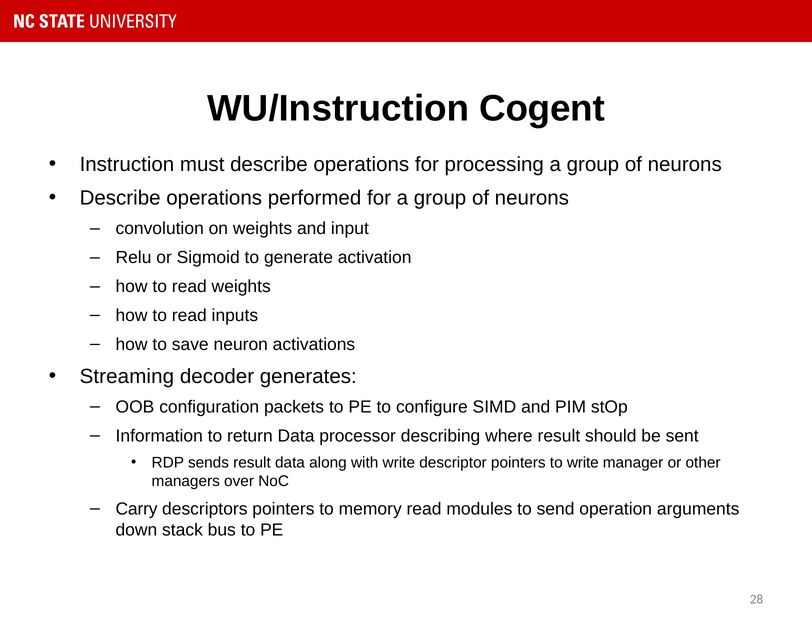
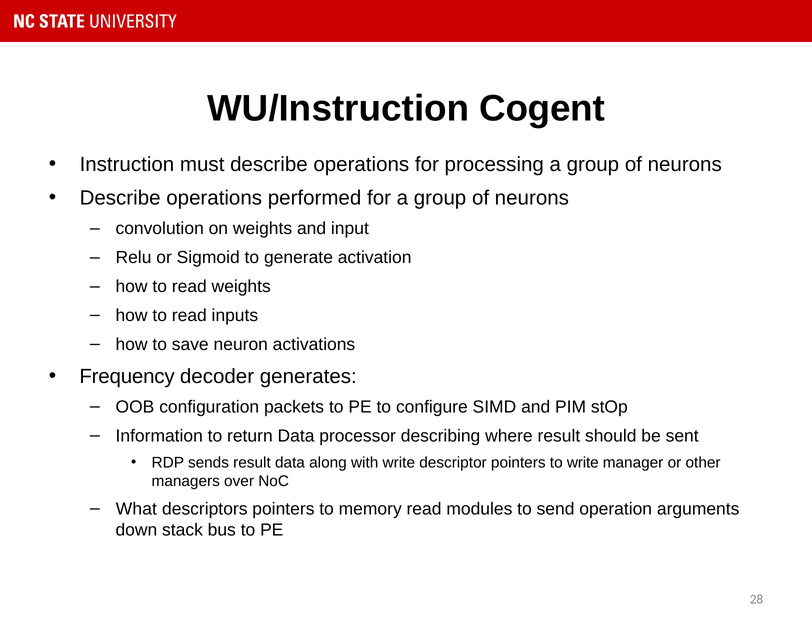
Streaming: Streaming -> Frequency (127, 376)
Carry: Carry -> What (136, 508)
